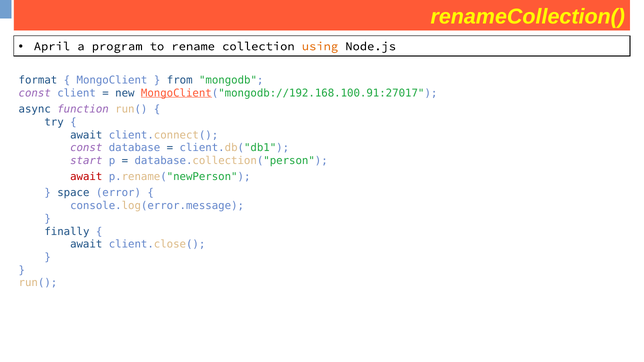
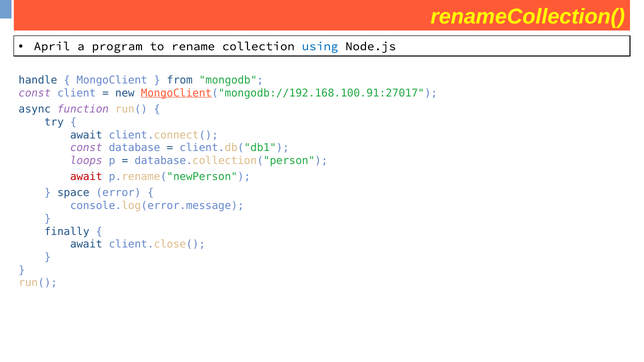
using colour: orange -> blue (320, 46)
format: format -> handle (38, 80)
start: start -> loops (86, 161)
